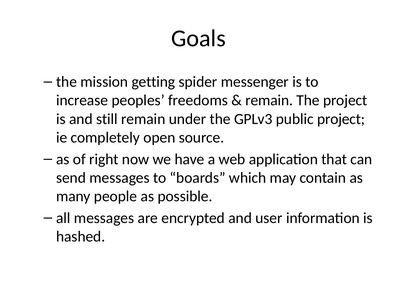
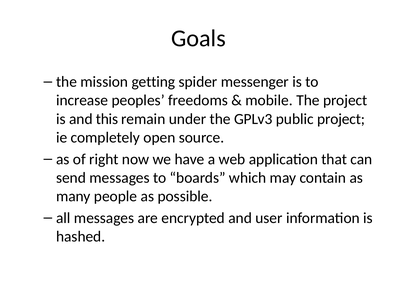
remain: remain -> mobile (269, 100)
still: still -> this (107, 119)
